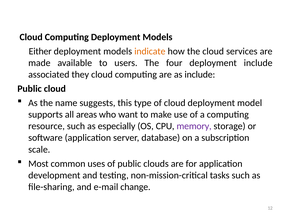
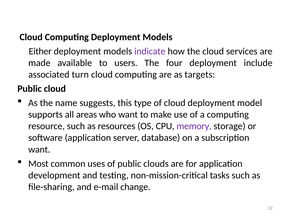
indicate colour: orange -> purple (150, 51)
they: they -> turn (80, 74)
as include: include -> targets (200, 74)
especially: especially -> resources (117, 126)
scale: scale -> want (39, 149)
